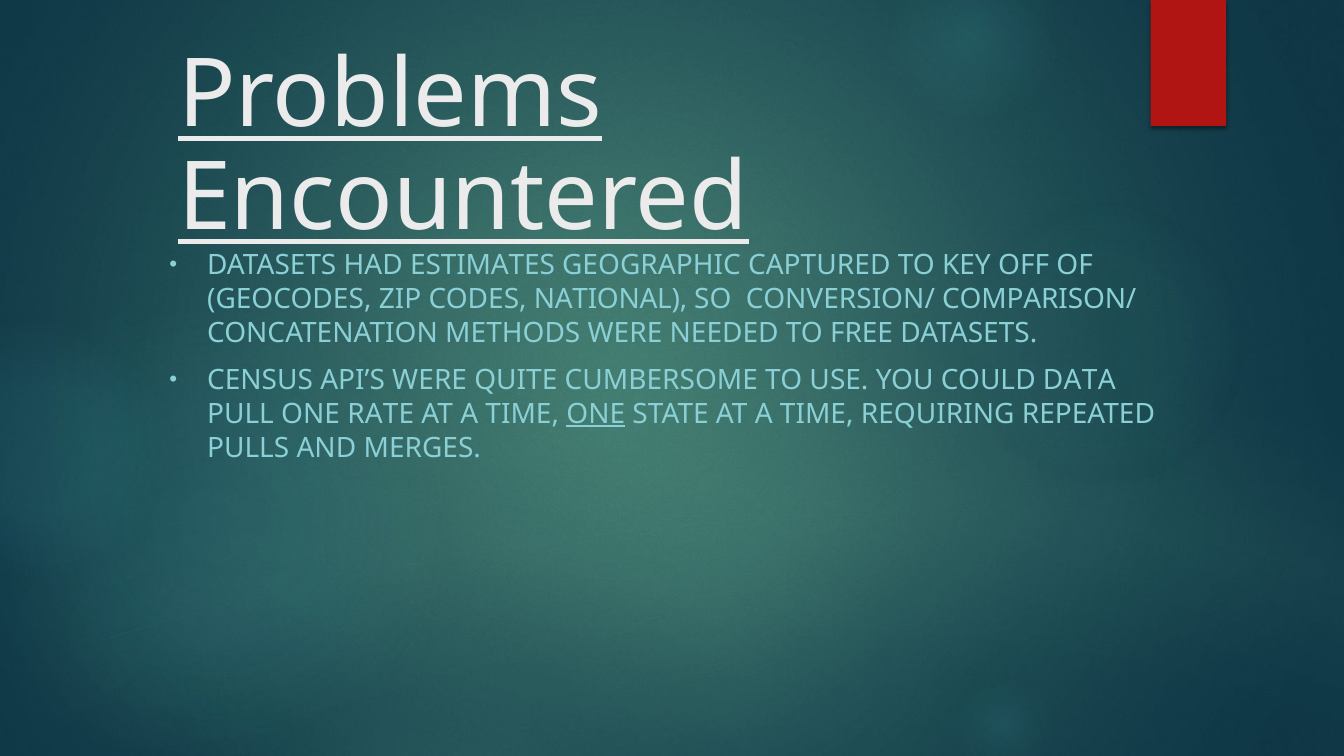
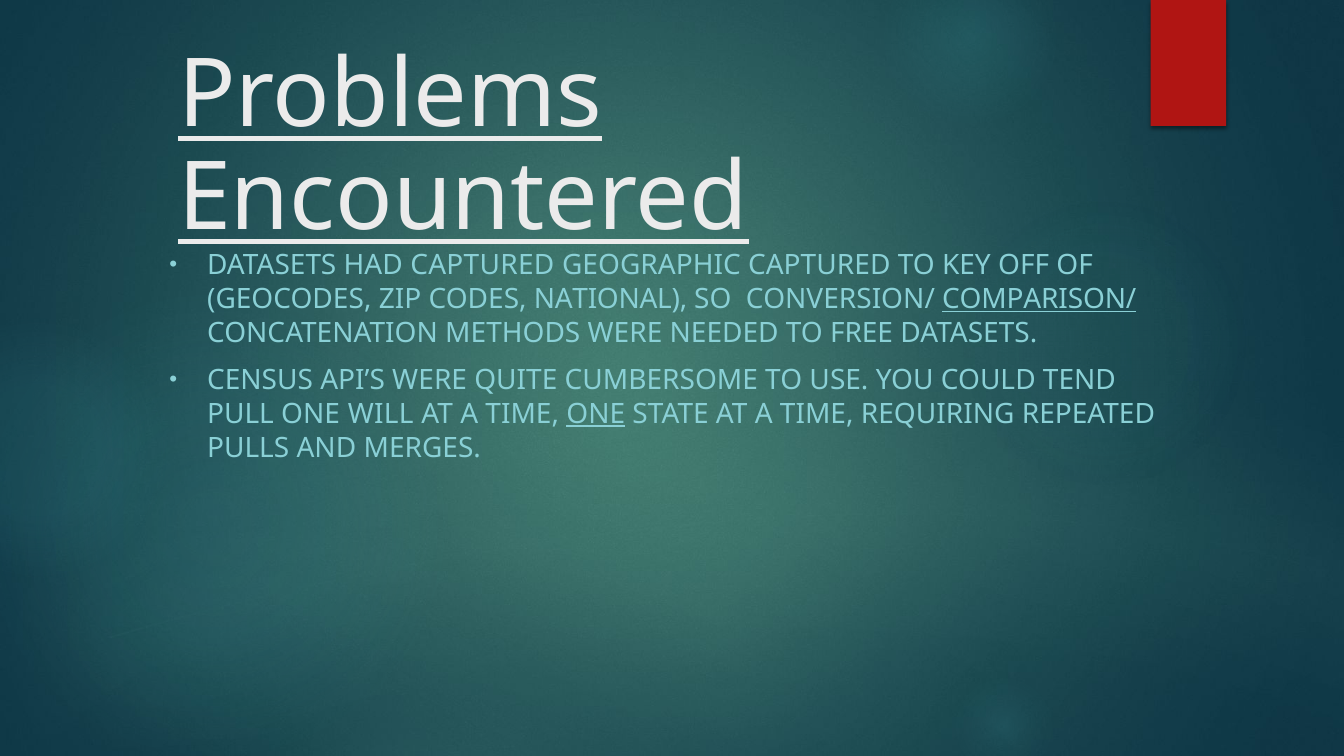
HAD ESTIMATES: ESTIMATES -> CAPTURED (482, 266)
COMPARISON/ underline: none -> present (1039, 299)
DATA: DATA -> TEND (1079, 381)
RATE: RATE -> WILL (381, 414)
